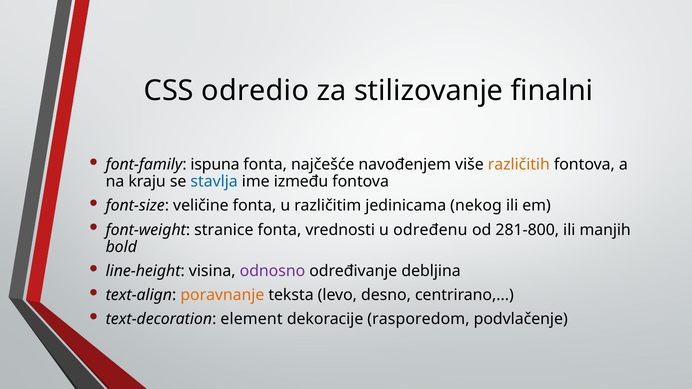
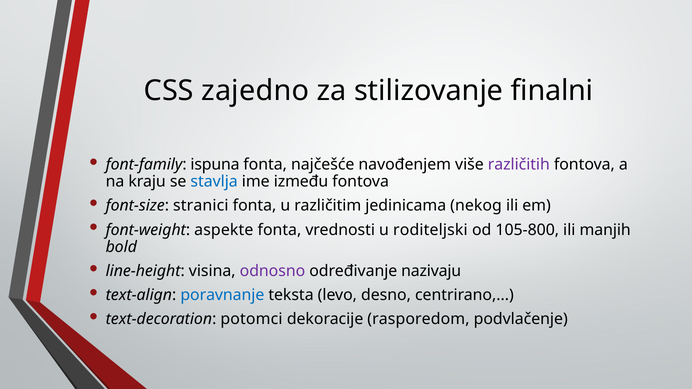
odredio: odredio -> zajedno (255, 91)
različitih colour: orange -> purple (519, 165)
veličine: veličine -> stranici (201, 206)
stranice: stranice -> aspekte (224, 230)
određenu: određenu -> roditeljski (430, 230)
281-800: 281-800 -> 105-800 (527, 230)
debljina: debljina -> nazivaju (431, 271)
poravnanje colour: orange -> blue (222, 295)
element: element -> potomci (252, 319)
